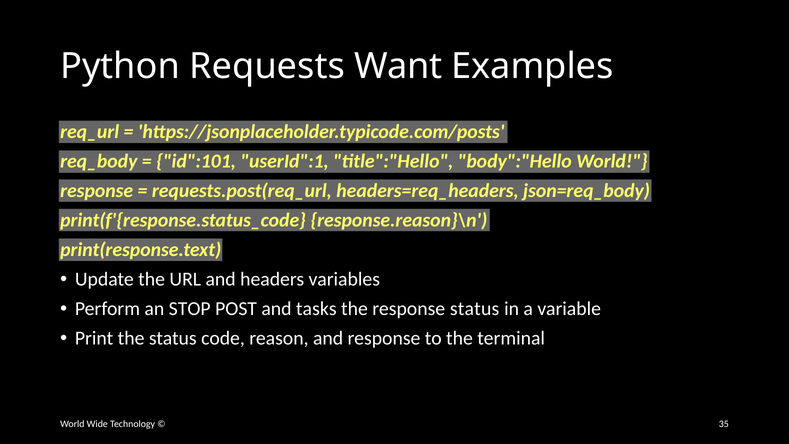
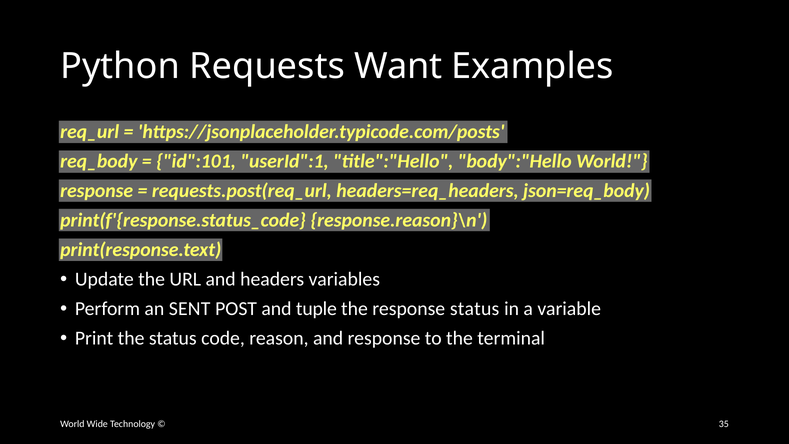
STOP: STOP -> SENT (190, 309)
tasks: tasks -> tuple (316, 309)
